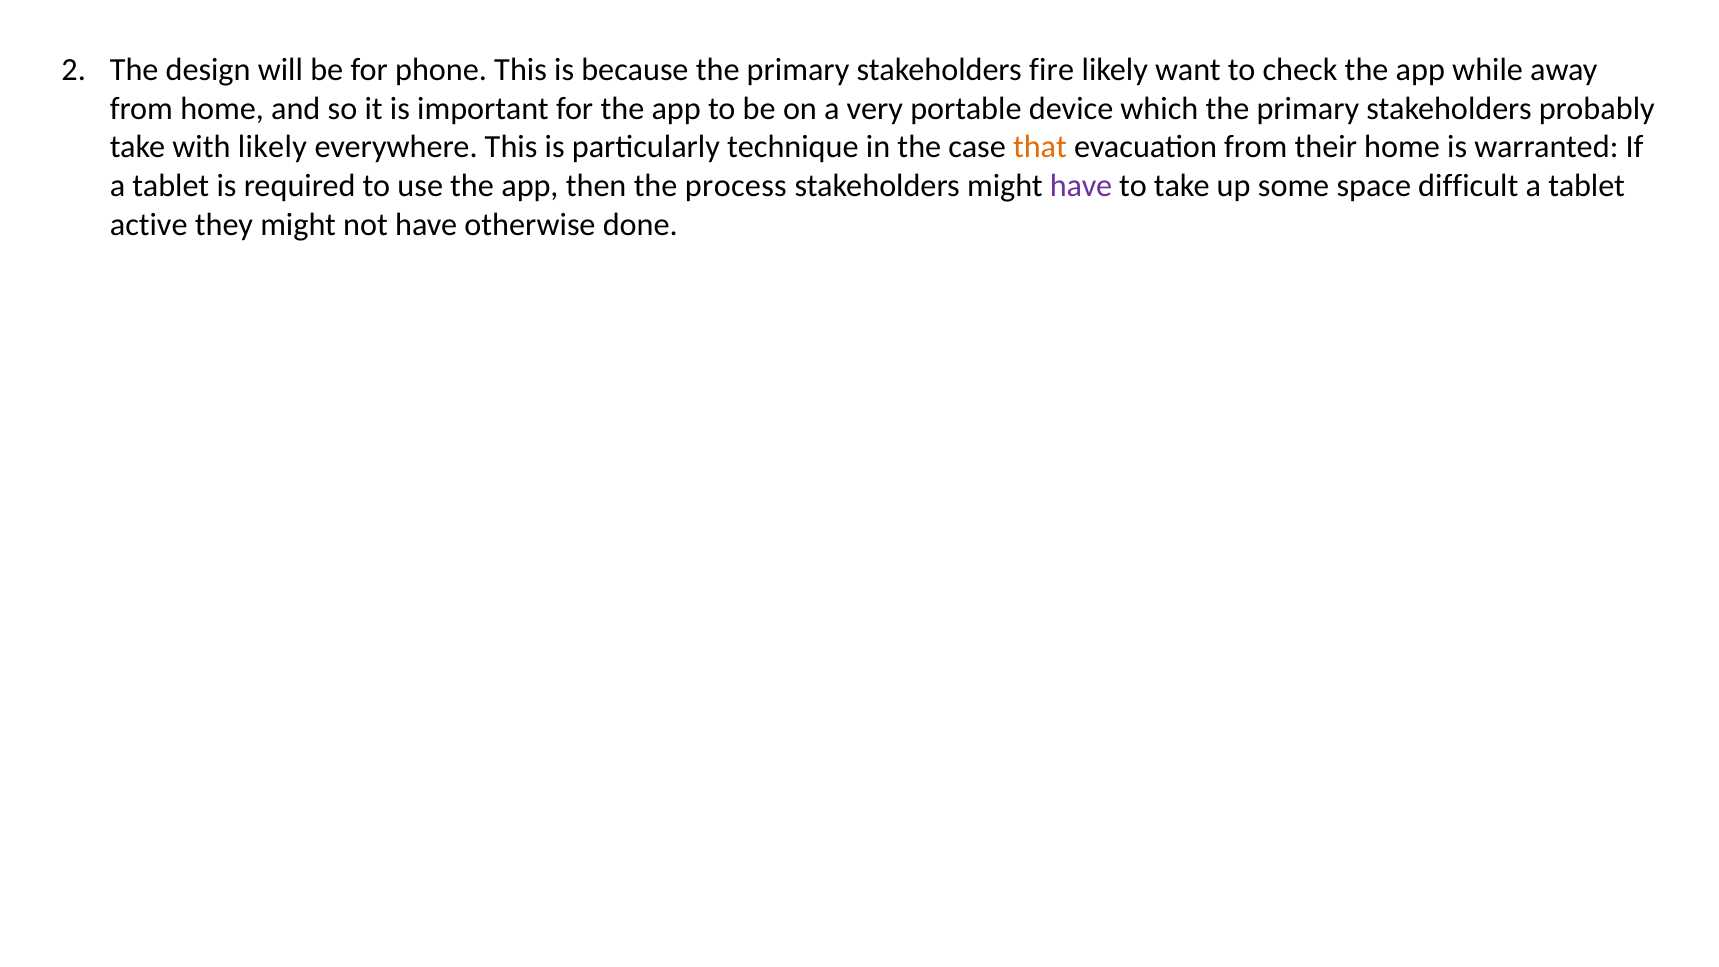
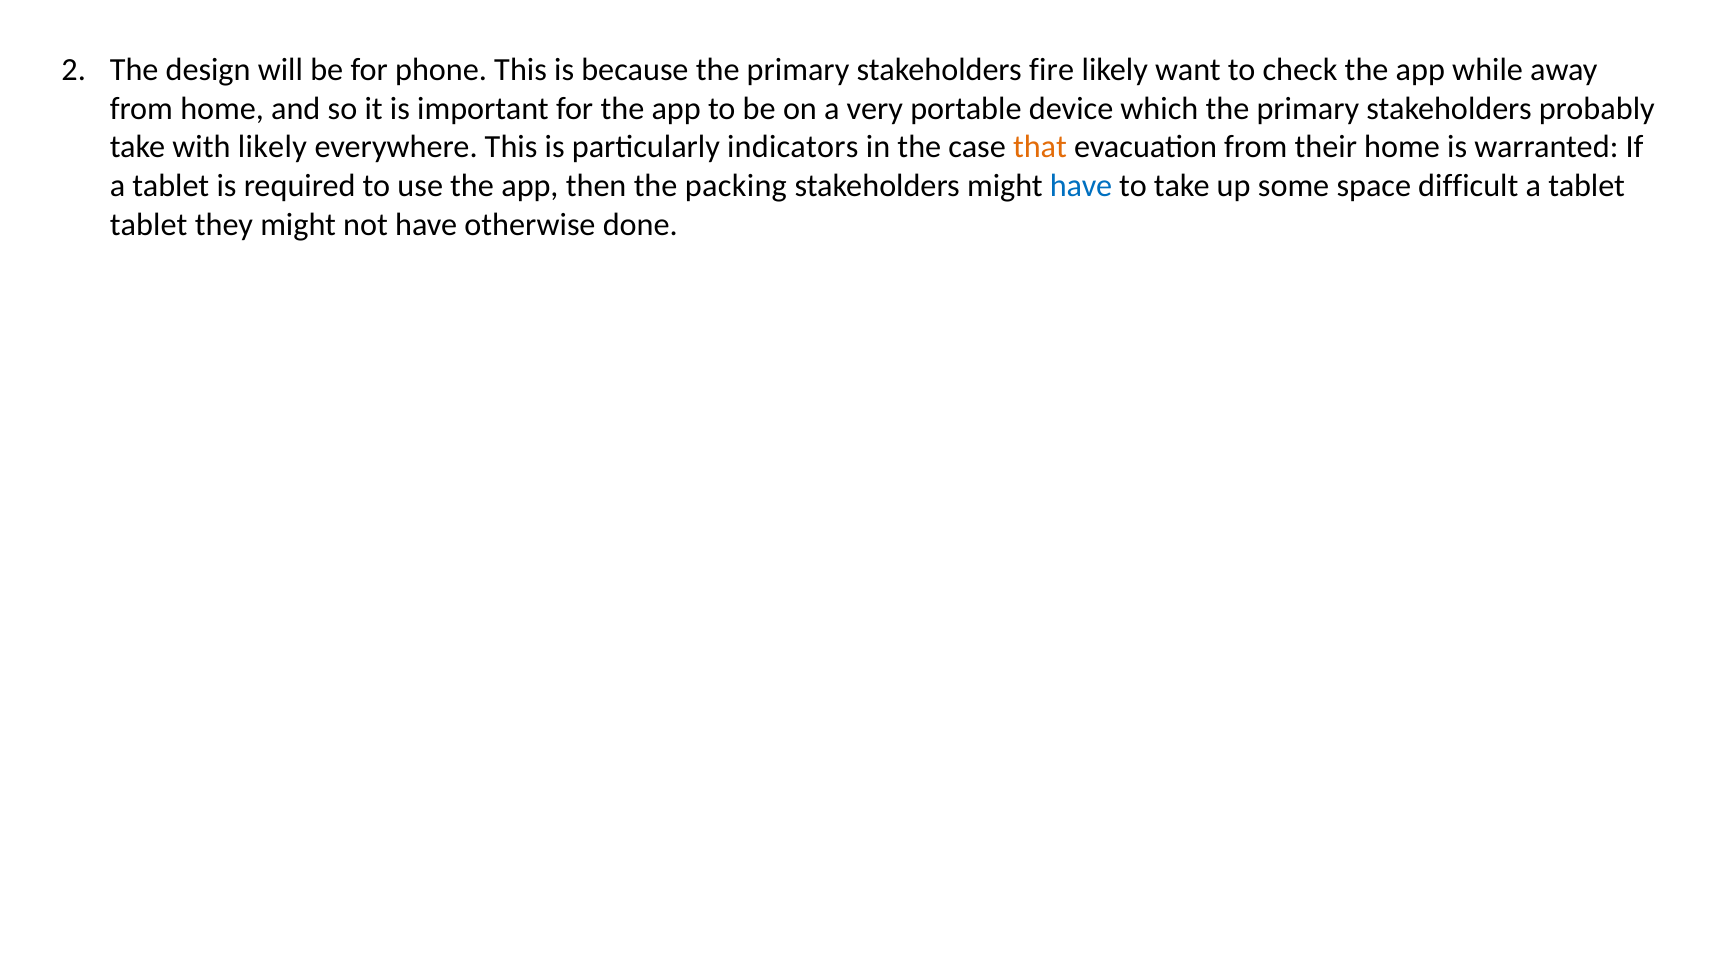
technique: technique -> indicators (793, 147)
process: process -> packing (736, 186)
have colour: purple -> blue (1081, 186)
active: active -> tablet (149, 224)
